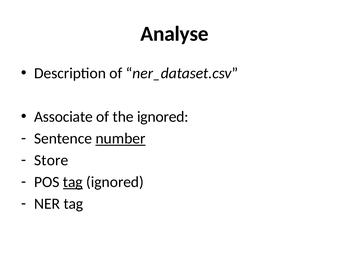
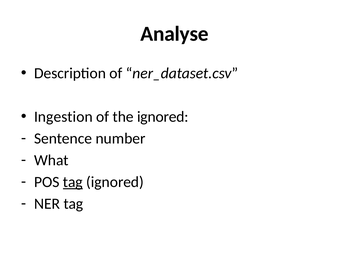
Associate: Associate -> Ingestion (63, 117)
number underline: present -> none (121, 138)
Store: Store -> What (51, 160)
